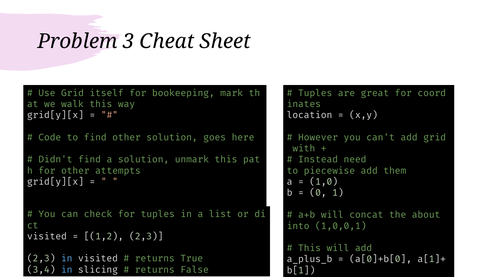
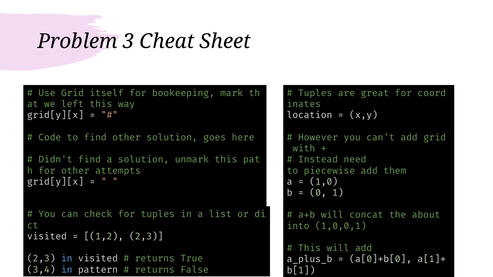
walk: walk -> left (72, 104)
slicing: slicing -> pattern (98, 270)
